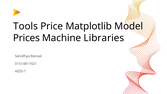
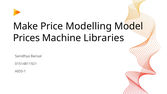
Tools: Tools -> Make (26, 26)
Matplotlib: Matplotlib -> Modelling (89, 26)
